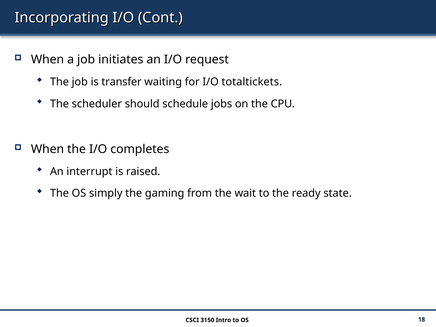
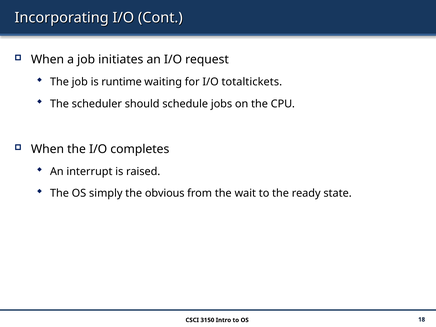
transfer: transfer -> runtime (122, 82)
gaming: gaming -> obvious (165, 193)
